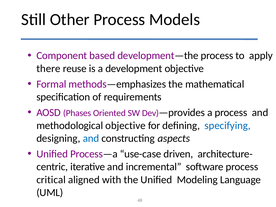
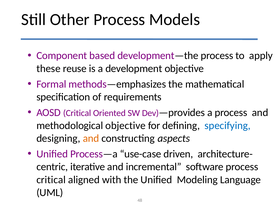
there: there -> these (48, 69)
AOSD Phases: Phases -> Critical (77, 113)
and colour: blue -> orange (91, 138)
